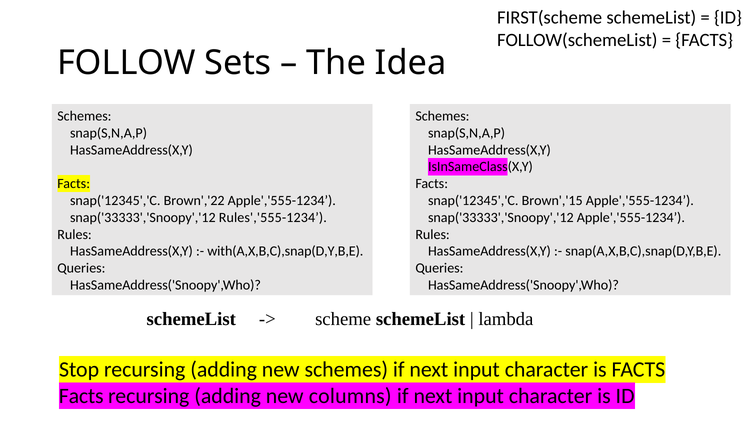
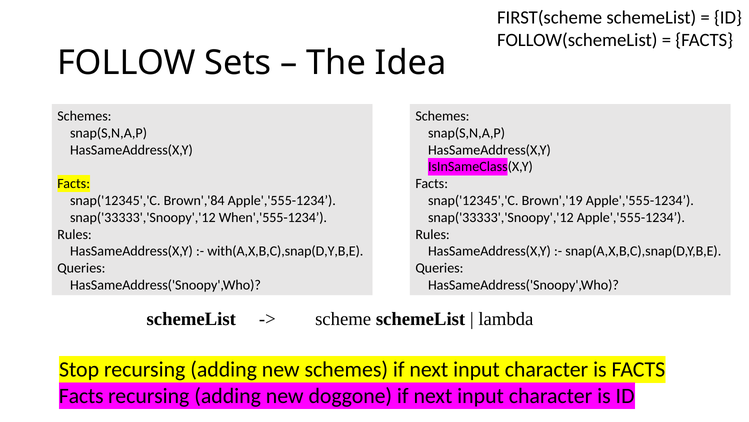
Brown','22: Brown','22 -> Brown','84 (194, 200)
Brown','15: Brown','15 -> Brown','19 (552, 200)
Rules','555-1234: Rules','555-1234 -> When','555-1234 (273, 217)
columns: columns -> doggone (350, 395)
